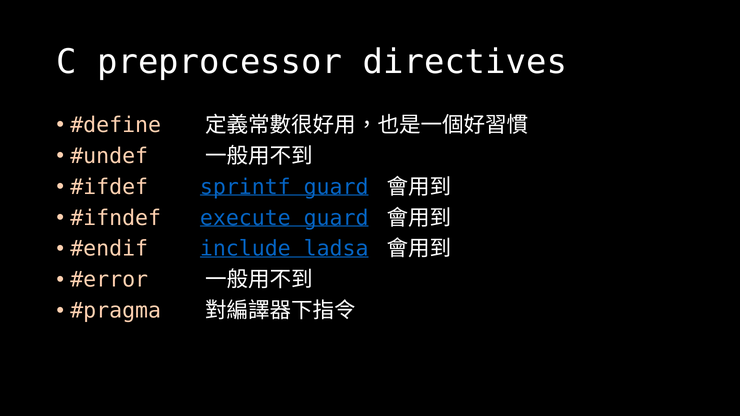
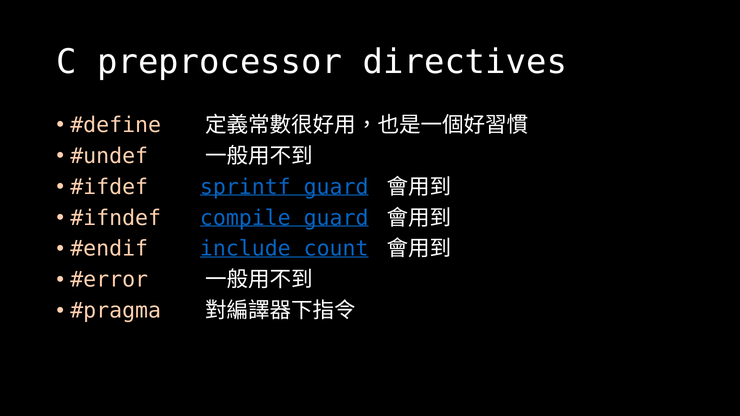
execute: execute -> compile (245, 218)
ladsa: ladsa -> count (336, 249)
